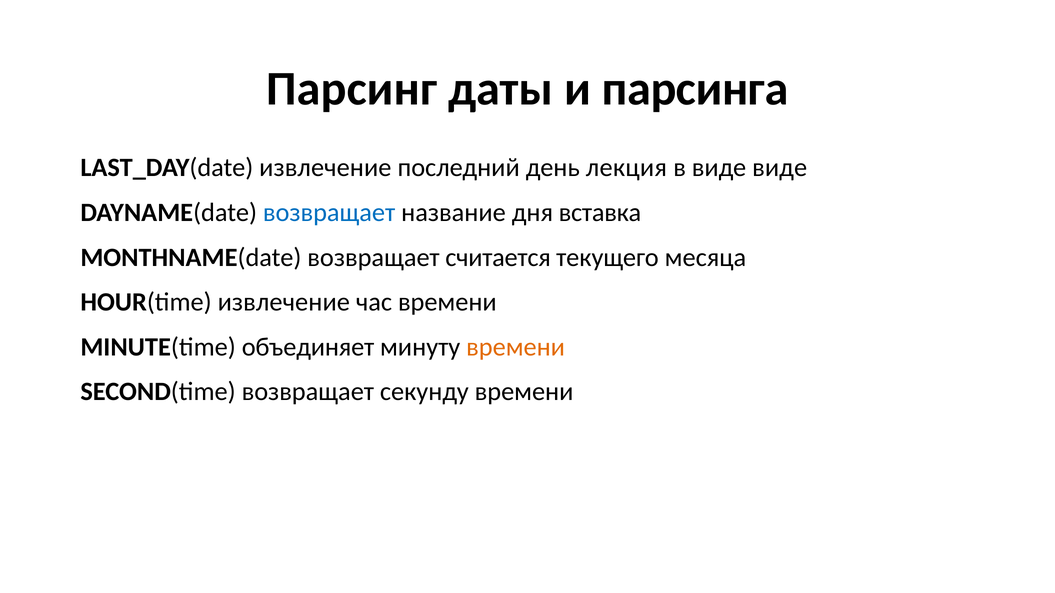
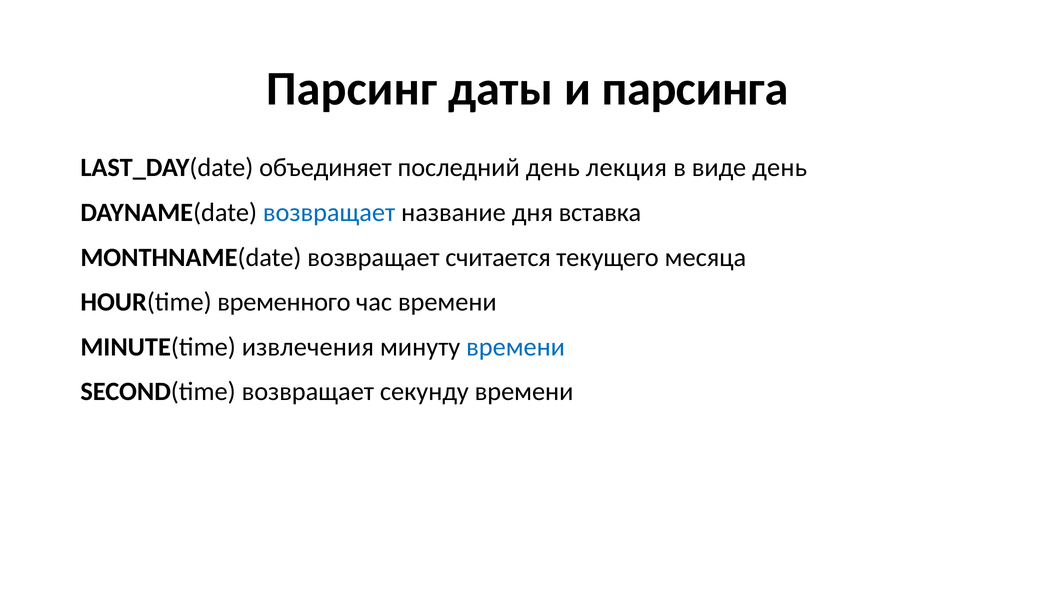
LAST_DAY(date извлечение: извлечение -> объединяет (325, 168)
виде виде: виде -> день (780, 168)
HOUR(time извлечение: извлечение -> временного (284, 302)
объединяет: объединяет -> извлечения (308, 347)
времени colour: orange -> blue (516, 347)
